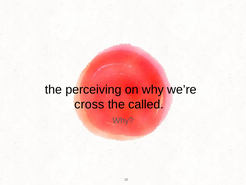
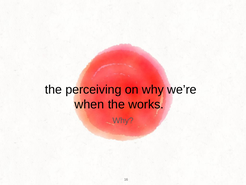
cross: cross -> when (89, 104)
called: called -> works (146, 104)
